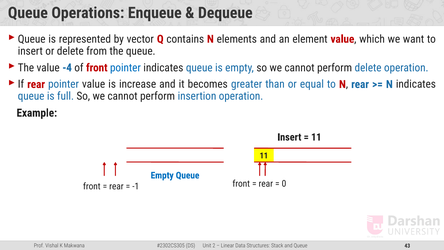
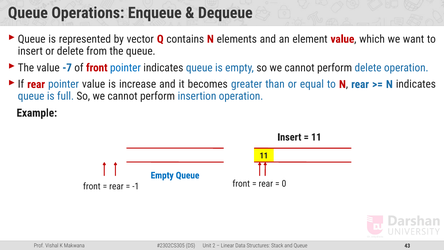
-4: -4 -> -7 (67, 68)
